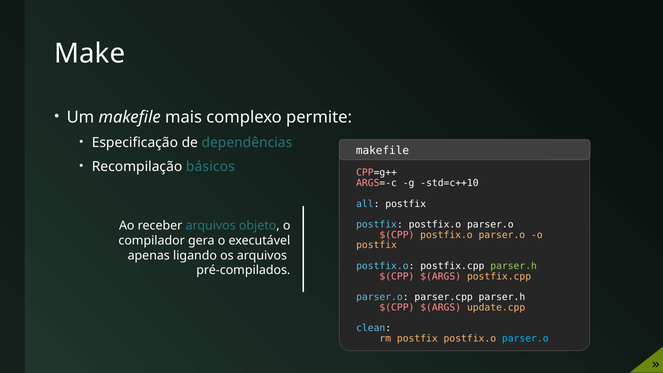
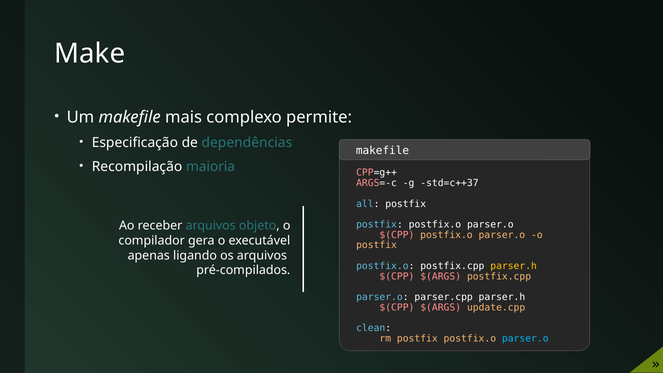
básicos: básicos -> maioria (211, 167)
std=c++10: std=c++10 -> std=c++37 (449, 183)
parser.h colour: light green -> yellow (514, 266)
